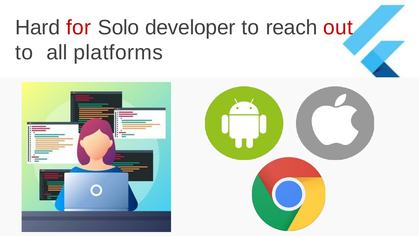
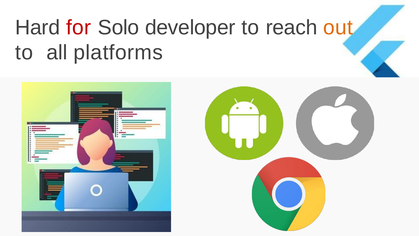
out colour: red -> orange (338, 27)
